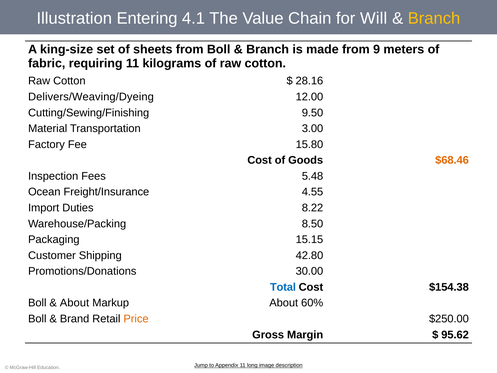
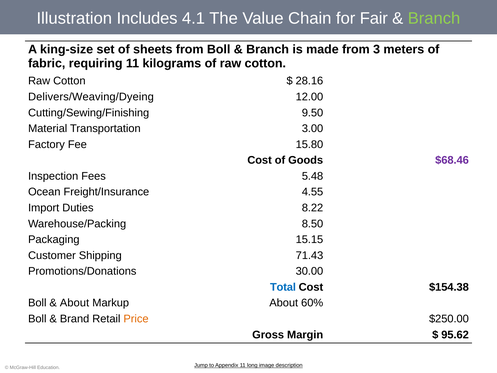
Entering: Entering -> Includes (147, 18)
Will: Will -> Fair (374, 18)
Branch colour: yellow -> light green (434, 18)
9: 9 -> 3 (377, 49)
$68.46 colour: orange -> purple (452, 160)
42.80: 42.80 -> 71.43 (309, 255)
